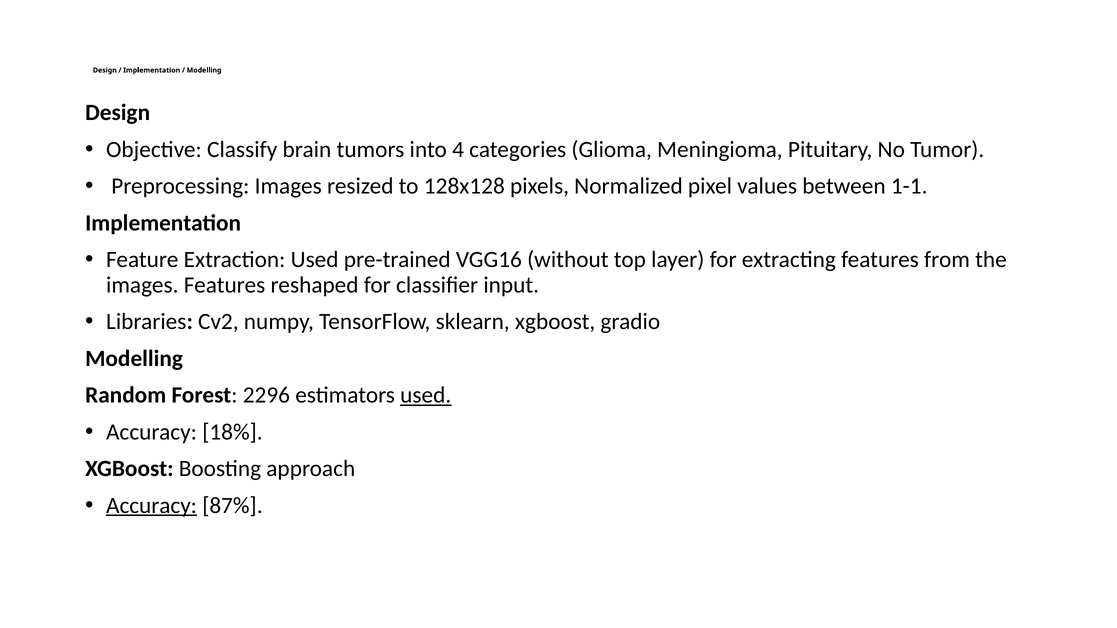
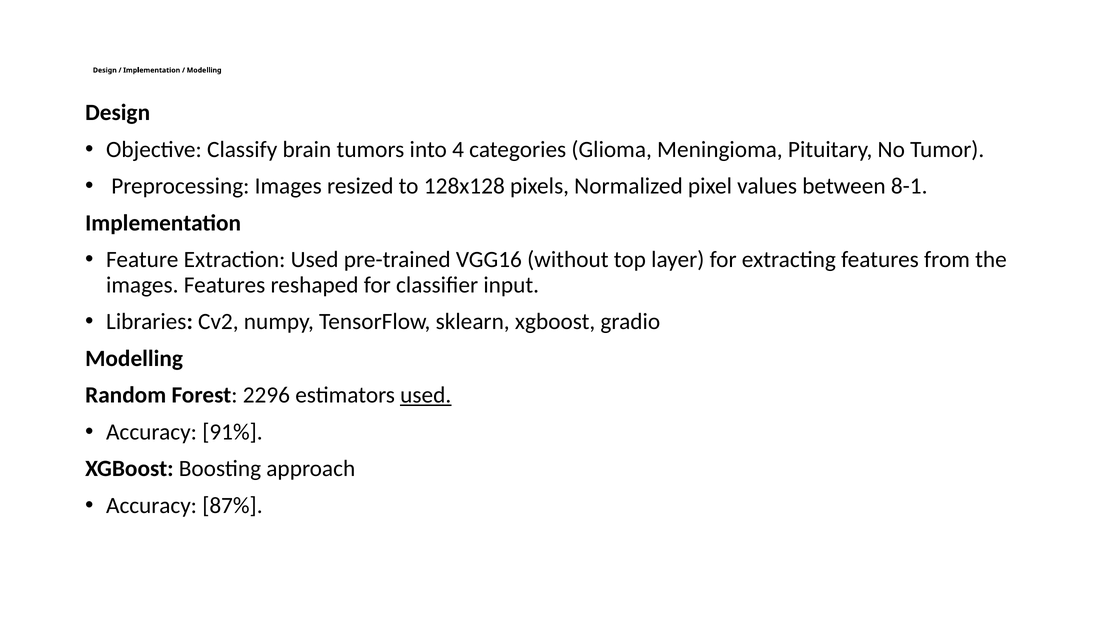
1-1: 1-1 -> 8-1 (909, 186)
18%: 18% -> 91% (232, 432)
Accuracy underline: present -> none (152, 506)
